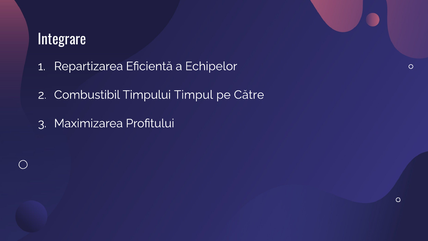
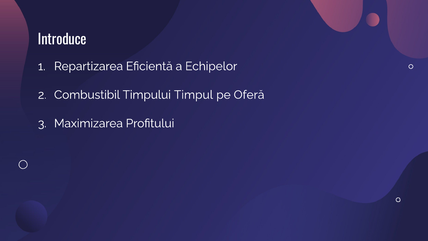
Integrare: Integrare -> Introduce (62, 40)
Către: Către -> Oferă (249, 95)
